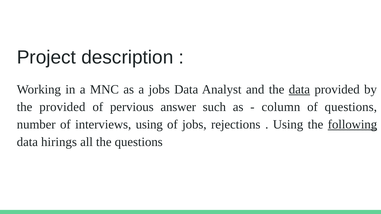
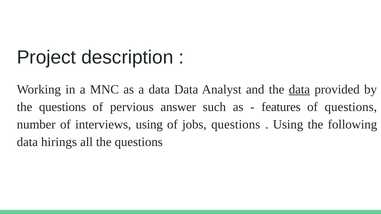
a jobs: jobs -> data (159, 90)
provided: provided -> questions (62, 107)
column: column -> features (281, 107)
jobs rejections: rejections -> questions (236, 125)
following underline: present -> none (352, 125)
